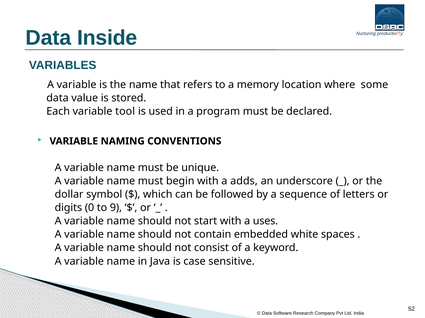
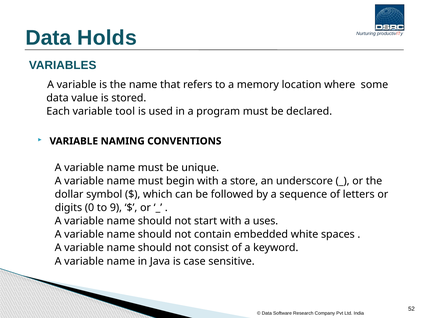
Inside: Inside -> Holds (107, 38)
adds: adds -> store (244, 181)
